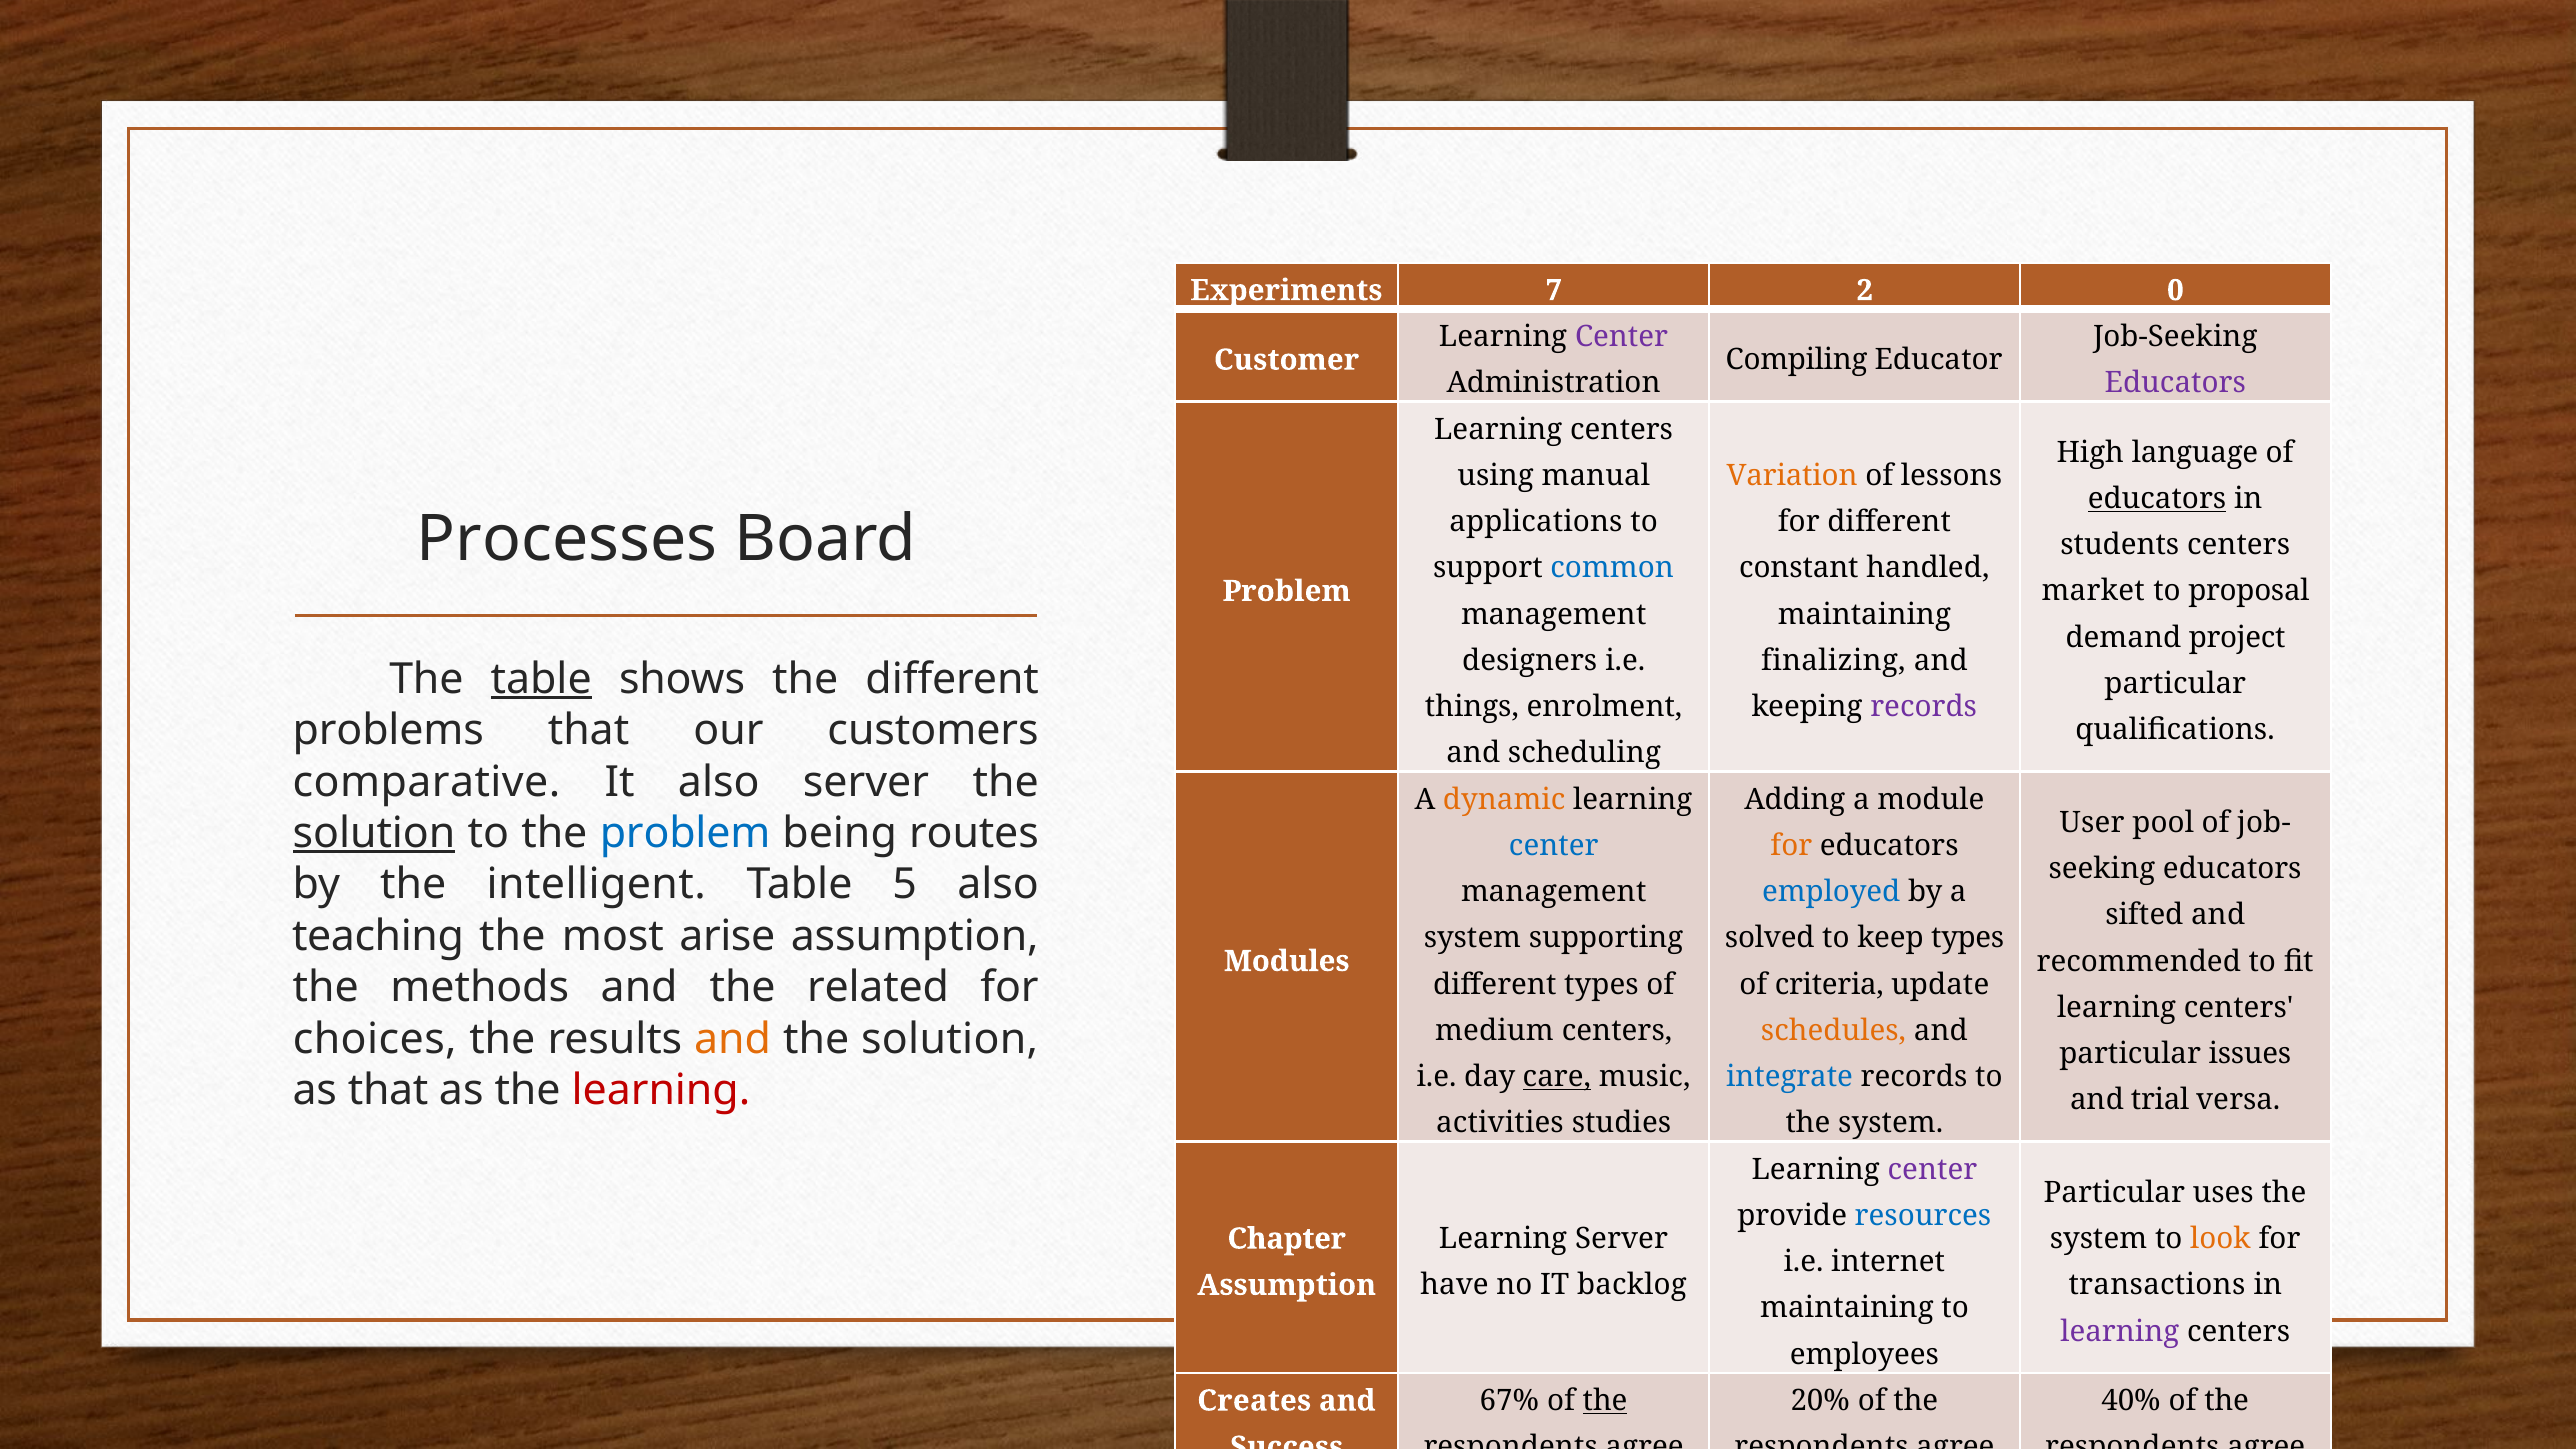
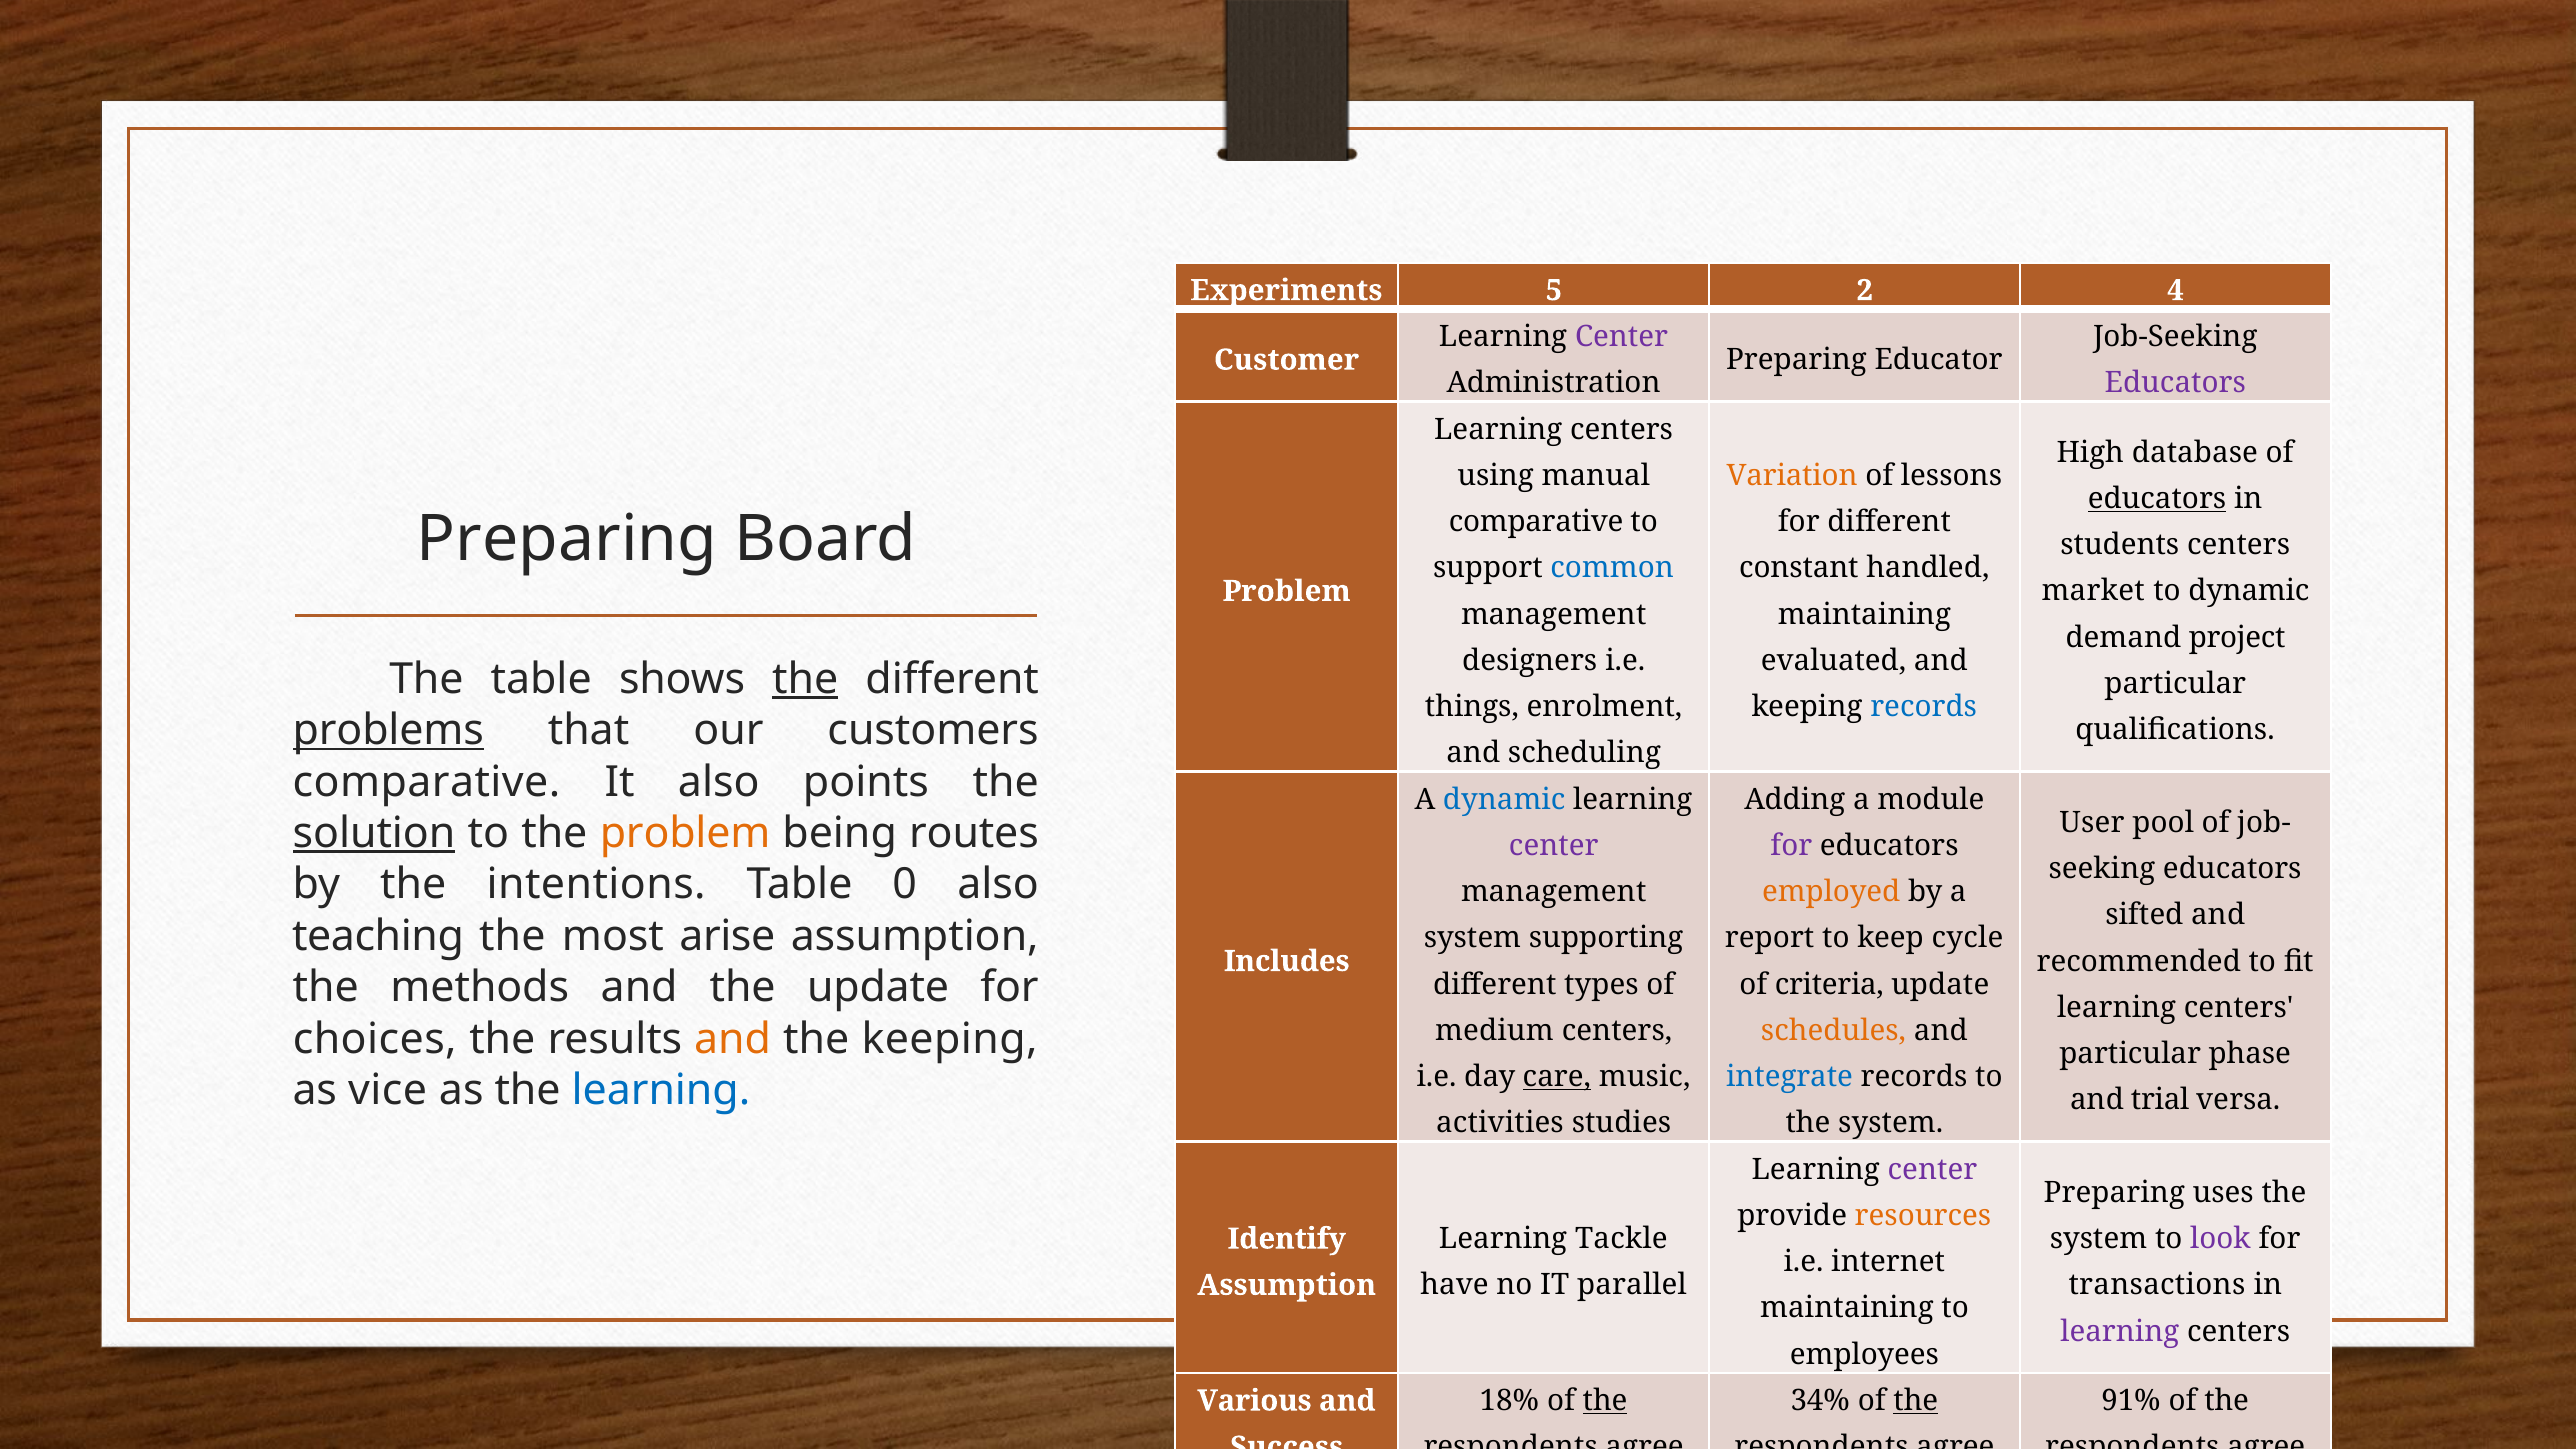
7: 7 -> 5 (1554, 290)
0: 0 -> 4 (2175, 290)
Compiling: Compiling -> Preparing (1796, 360)
language: language -> database (2195, 452)
applications: applications -> comparative (1536, 522)
Processes: Processes -> Preparing (567, 539)
to proposal: proposal -> dynamic (2249, 591)
finalizing: finalizing -> evaluated (1834, 661)
table underline: present -> none (541, 679)
the underline: none -> present (805, 679)
records colour: purple -> blue (1924, 707)
problems underline: none -> present (388, 730)
also server: server -> points (866, 782)
dynamic colour: orange -> blue (1504, 799)
problem colour: blue -> orange (685, 833)
center colour: blue -> purple (1554, 846)
for colour: orange -> purple (1791, 846)
intelligent: intelligent -> intentions (596, 885)
5: 5 -> 0 (905, 885)
employed colour: blue -> orange (1831, 892)
solved: solved -> report (1770, 938)
keep types: types -> cycle (1967, 938)
Modules: Modules -> Includes (1287, 961)
the related: related -> update (878, 988)
solution: solution -> keeping (950, 1039)
issues: issues -> phase (2250, 1054)
as that: that -> vice (388, 1091)
learning colour: red -> blue (661, 1091)
Particular: Particular -> Preparing (2114, 1193)
resources colour: blue -> orange (1923, 1216)
Chapter: Chapter -> Identify (1287, 1239)
Learning Server: Server -> Tackle (1621, 1239)
look colour: orange -> purple (2220, 1239)
backlog: backlog -> parallel (1632, 1285)
Creates: Creates -> Various (1254, 1401)
67%: 67% -> 18% (1509, 1401)
20%: 20% -> 34% (1820, 1401)
the underline: none -> present (1916, 1401)
40%: 40% -> 91% (2131, 1401)
